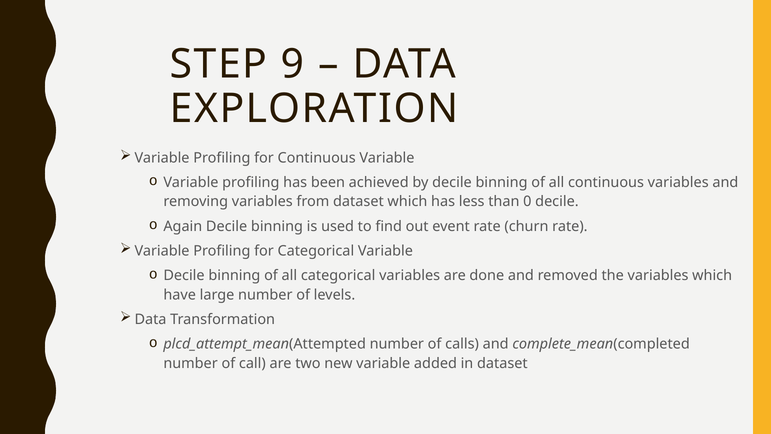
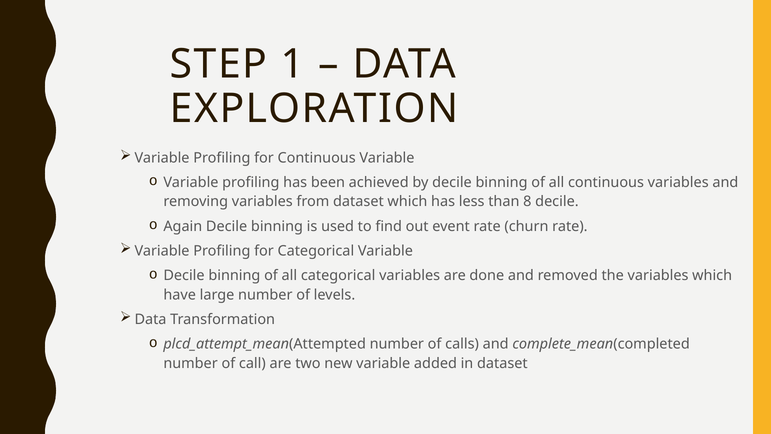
9: 9 -> 1 (293, 64)
0: 0 -> 8 (527, 201)
